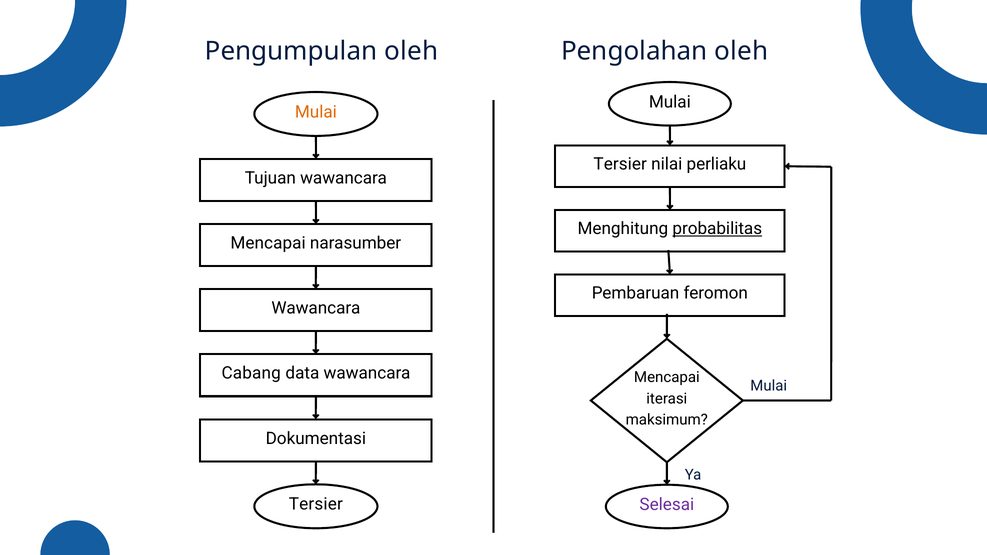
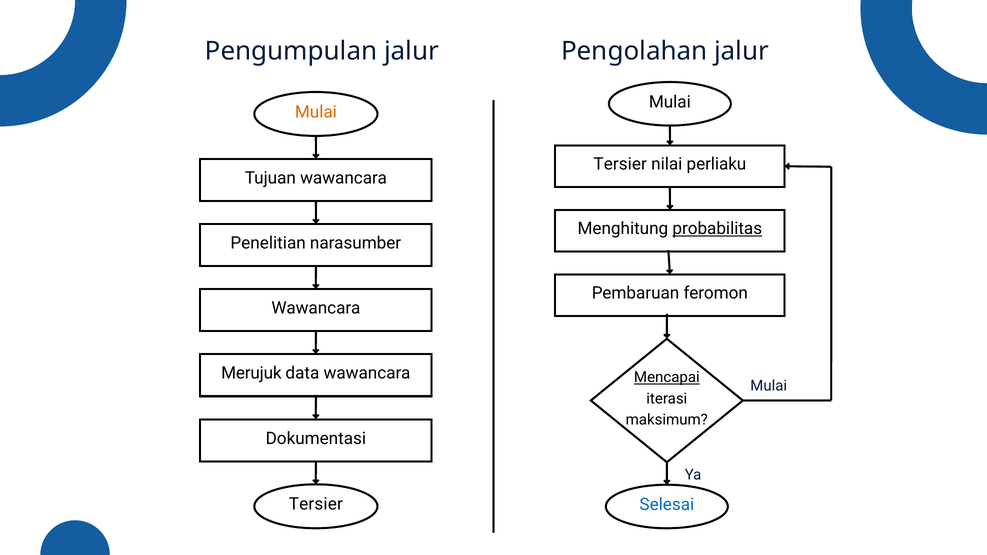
Pengumpulan oleh: oleh -> jalur (411, 51)
Pengolahan oleh: oleh -> jalur (742, 51)
Mencapai: Mencapai -> Penelitian (268, 243)
Cabang: Cabang -> Merujuk (251, 373)
Mencapai underline: none -> present (667, 378)
Selesai colour: purple -> blue (667, 505)
